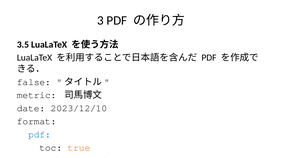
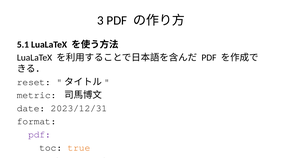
3.5: 3.5 -> 5.1 (23, 45)
false: false -> reset (34, 82)
2023/12/10: 2023/12/10 -> 2023/12/31 (79, 109)
pdf colour: blue -> purple (39, 135)
